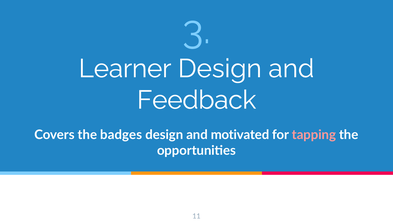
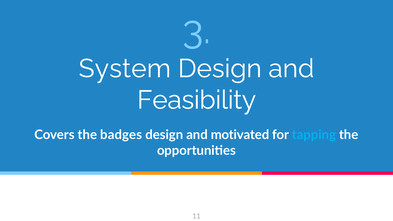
Learner: Learner -> System (125, 69)
Feedback: Feedback -> Feasibility (197, 100)
tapping colour: pink -> light blue (314, 135)
